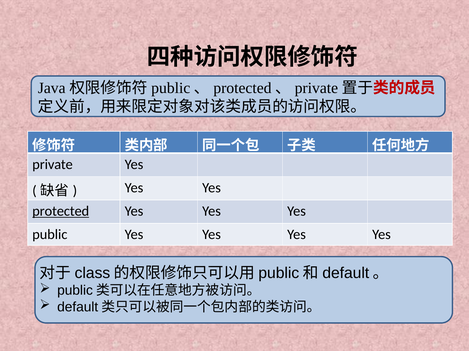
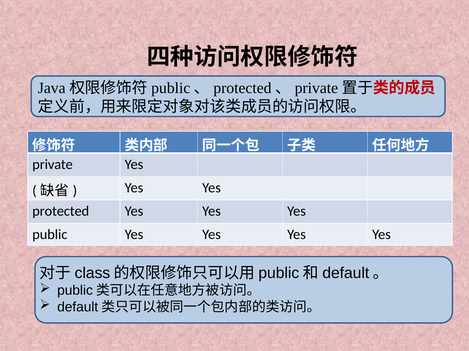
protected underline: present -> none (61, 212)
